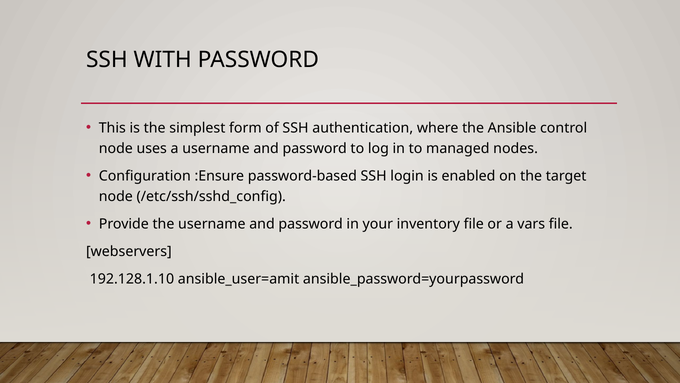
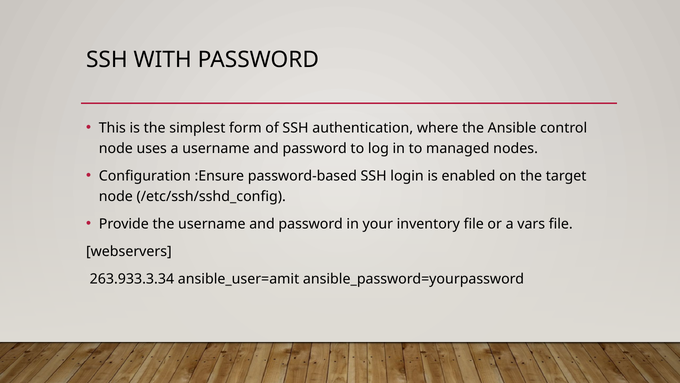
192.128.1.10: 192.128.1.10 -> 263.933.3.34 (132, 279)
